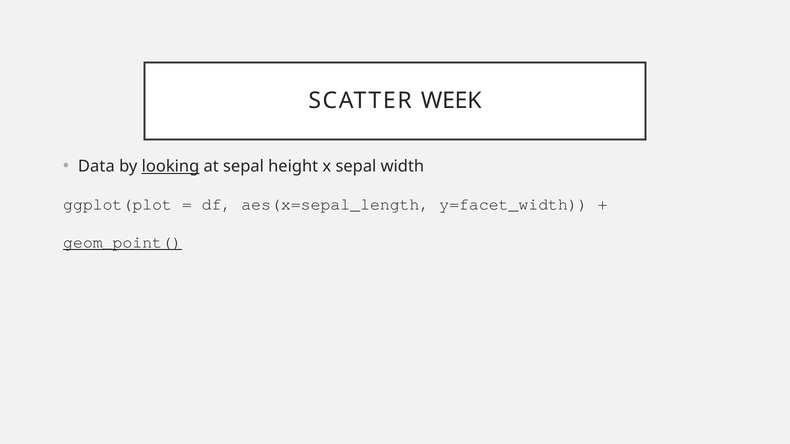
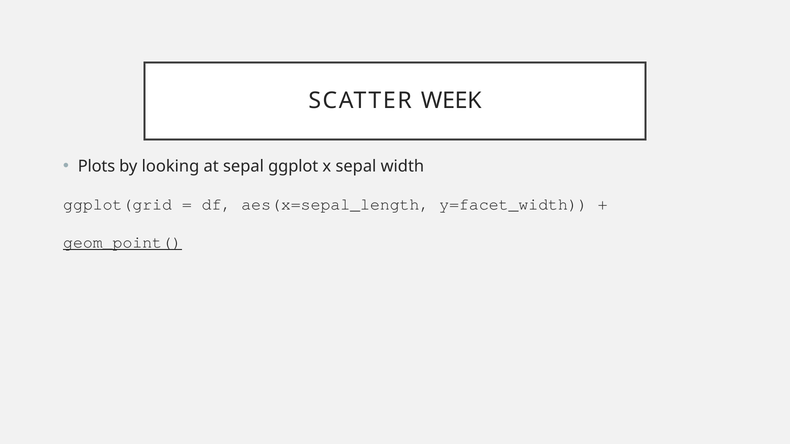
Data: Data -> Plots (96, 167)
looking underline: present -> none (170, 167)
height: height -> ggplot (293, 167)
ggplot(plot: ggplot(plot -> ggplot(grid (118, 204)
